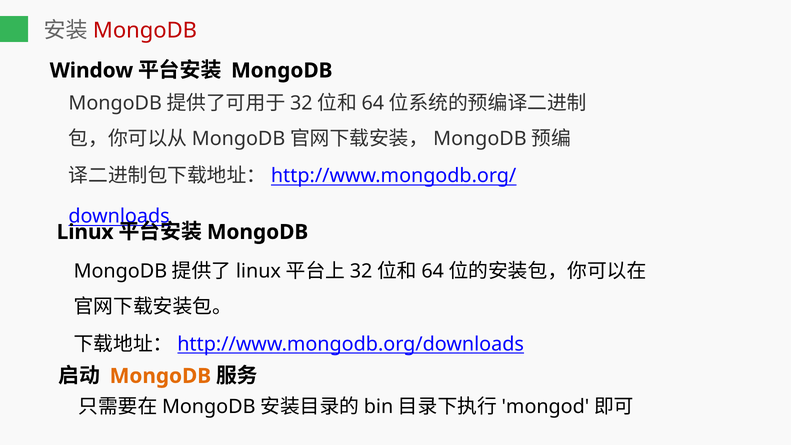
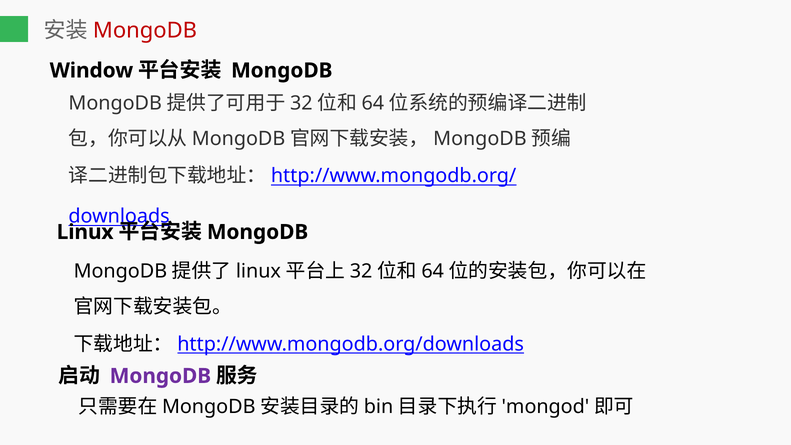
MongoDB colour: orange -> purple (160, 376)
